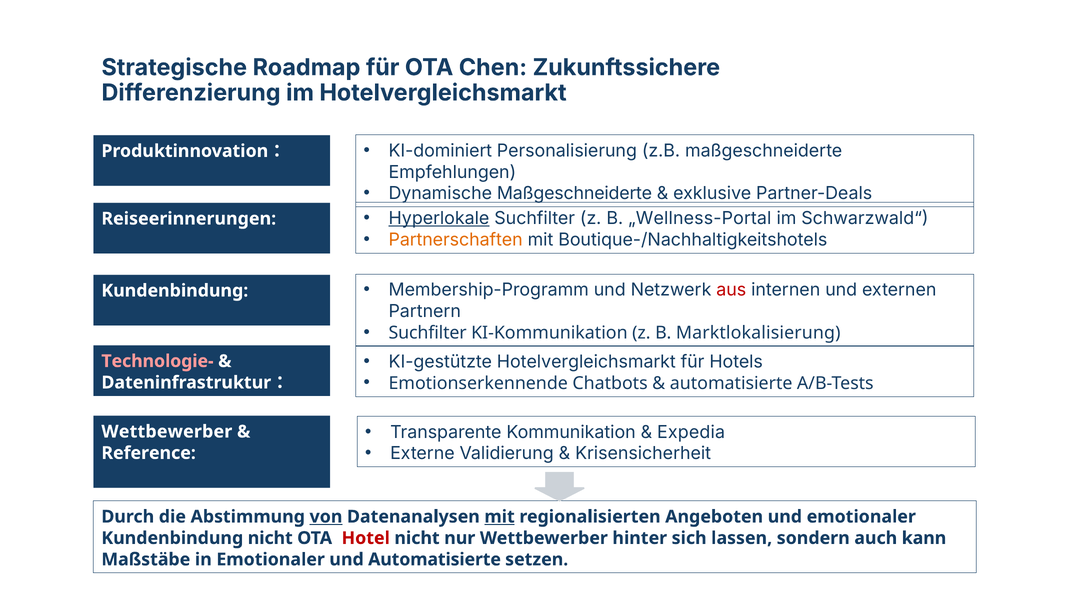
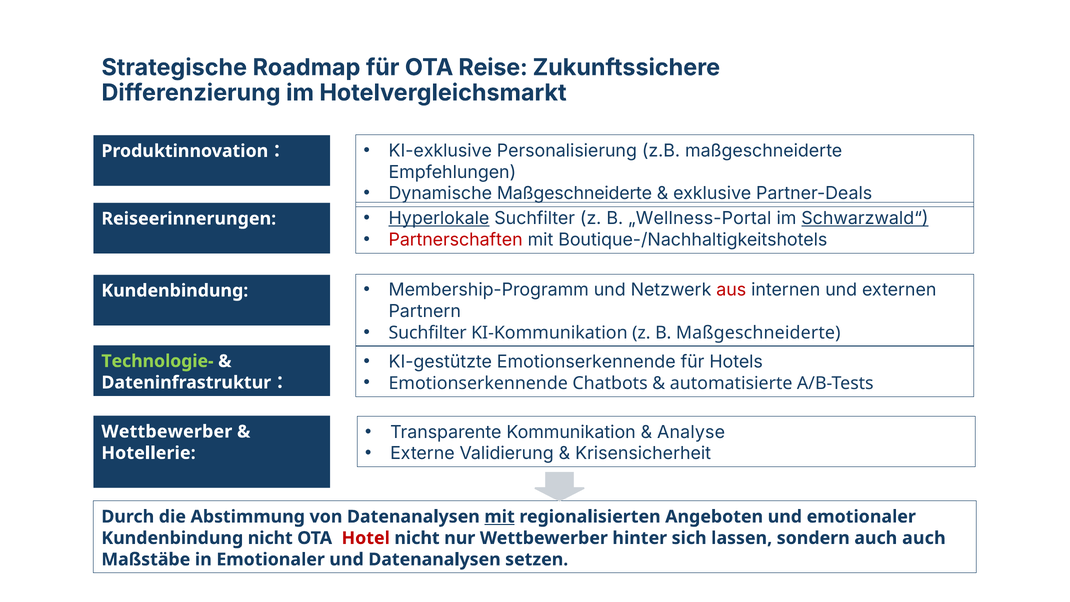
Chen: Chen -> Reise (493, 67)
KI-dominiert: KI-dominiert -> KI-exklusive (440, 151)
Schwarzwald“ underline: none -> present (865, 218)
Partnerschaften colour: orange -> red (456, 240)
B Marktlokalisierung: Marktlokalisierung -> Maßgeschneiderte (758, 333)
KI-gestützte Hotelvergleichsmarkt: Hotelvergleichsmarkt -> Emotionserkennende (586, 362)
Technologie- colour: pink -> light green (158, 361)
Expedia: Expedia -> Analyse (691, 432)
Reference: Reference -> Hotellerie (149, 453)
von underline: present -> none (326, 517)
auch kann: kann -> auch (924, 538)
und Automatisierte: Automatisierte -> Datenanalysen (434, 559)
